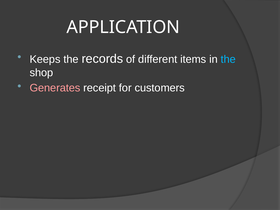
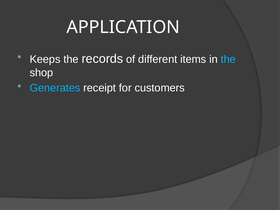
Generates colour: pink -> light blue (55, 88)
